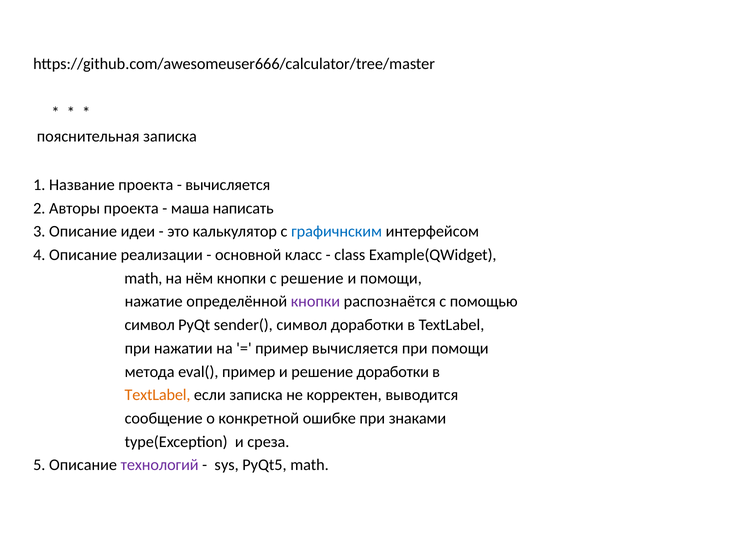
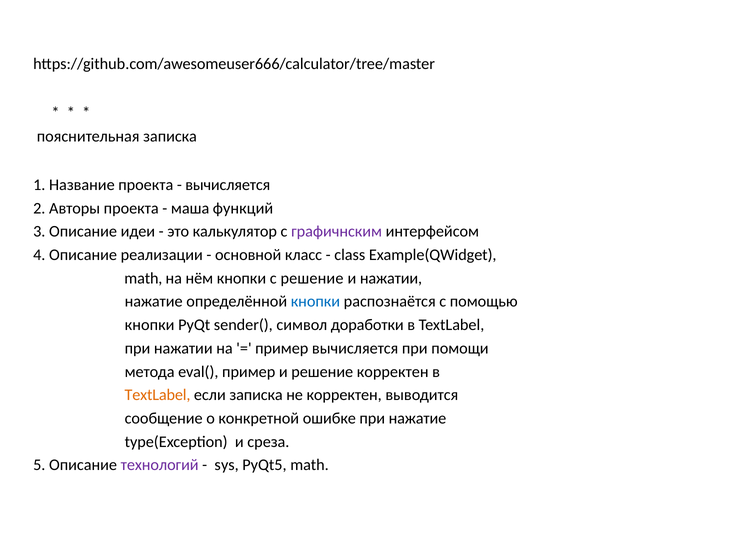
написать: написать -> функций (243, 208)
графичнским colour: blue -> purple (337, 232)
и помощи: помощи -> нажатии (391, 278)
кнопки colour: purple -> blue (315, 302)
символ: символ -> кнопки (150, 325)
решение доработки: доработки -> корректен (393, 372)
при знаками: знаками -> нажатие (418, 419)
